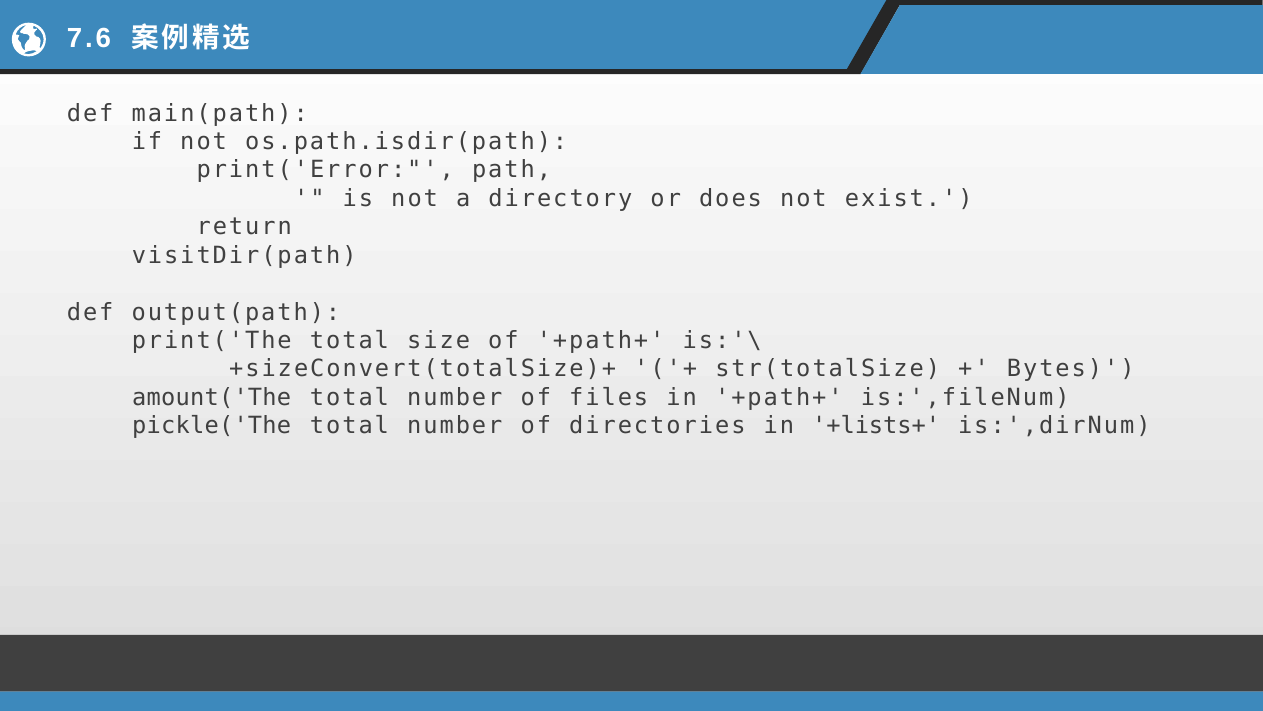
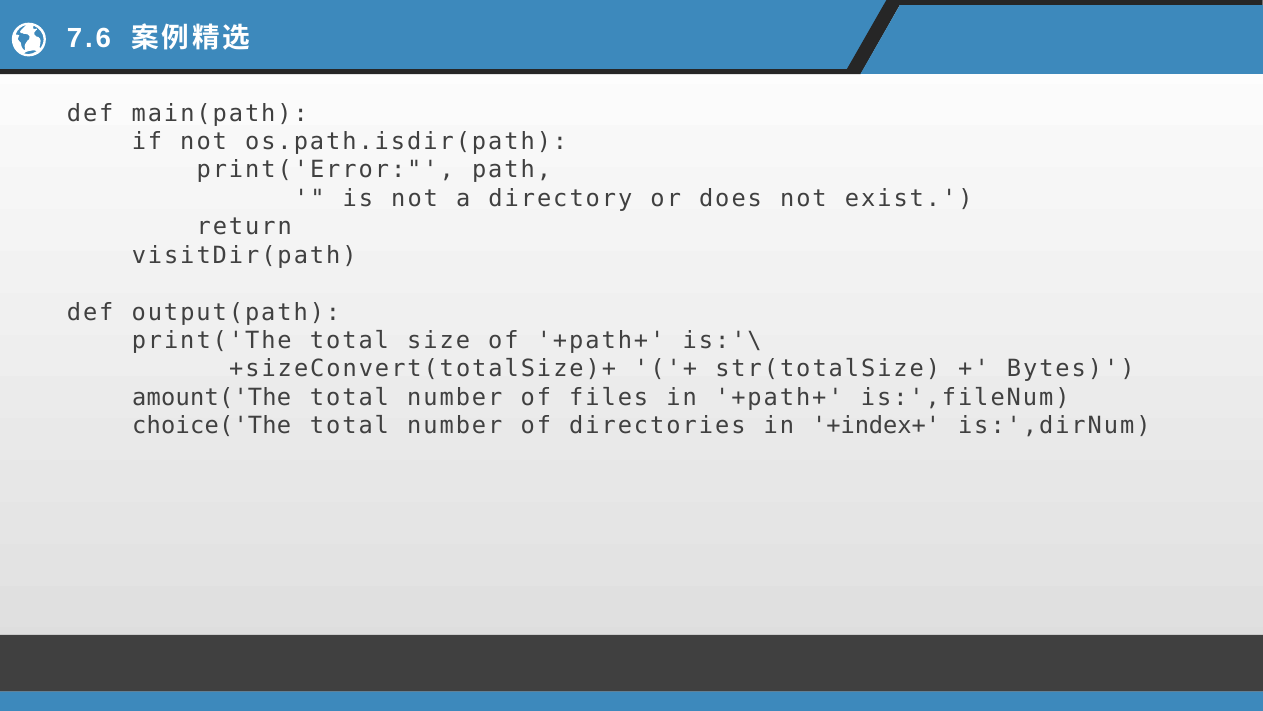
pickle('The: pickle('The -> choice('The (212, 426)
+lists+: +lists+ -> +index+ (876, 426)
